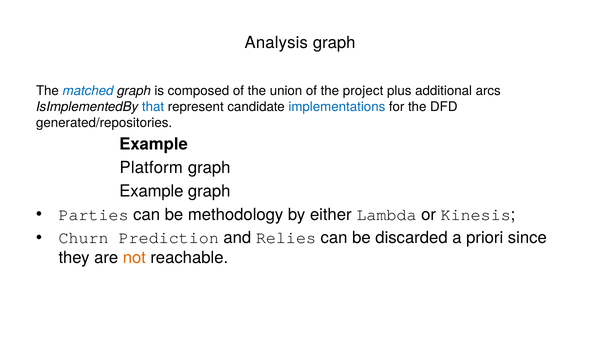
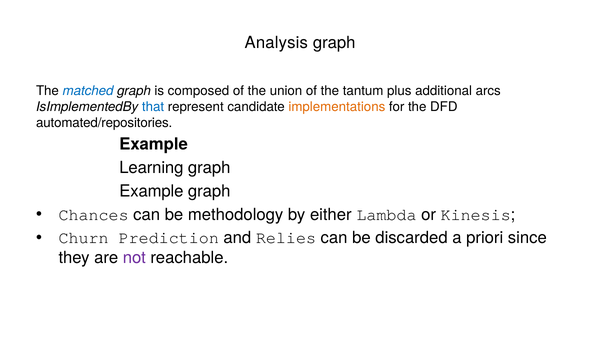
project: project -> tantum (363, 91)
implementations colour: blue -> orange (337, 107)
generated/repositories: generated/repositories -> automated/repositories (104, 123)
Platform: Platform -> Learning (151, 168)
Parties: Parties -> Chances (94, 214)
not colour: orange -> purple (134, 258)
